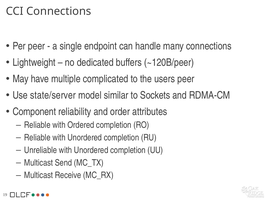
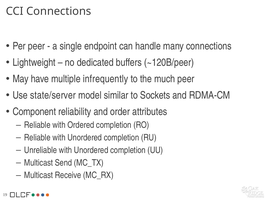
complicated: complicated -> infrequently (106, 79)
users: users -> much (165, 79)
